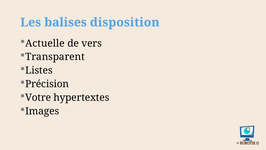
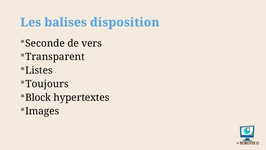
Actuelle: Actuelle -> Seconde (45, 43)
Précision: Précision -> Toujours (47, 84)
Votre: Votre -> Block (38, 97)
